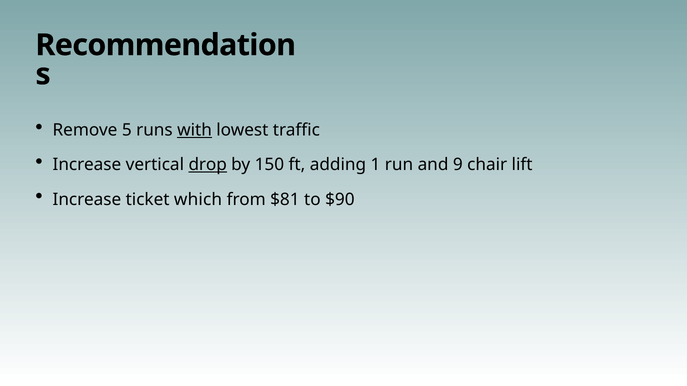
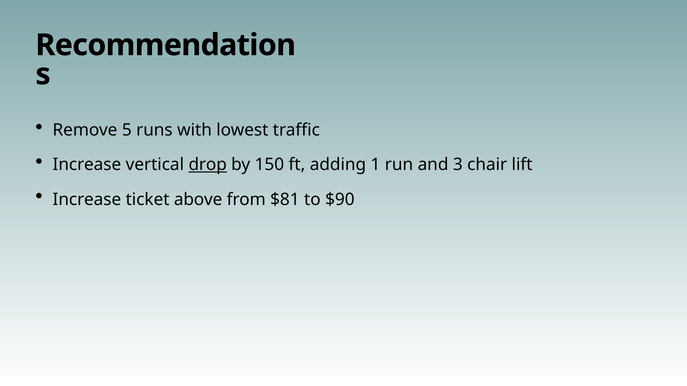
with underline: present -> none (195, 130)
9: 9 -> 3 (458, 165)
which: which -> above (198, 200)
